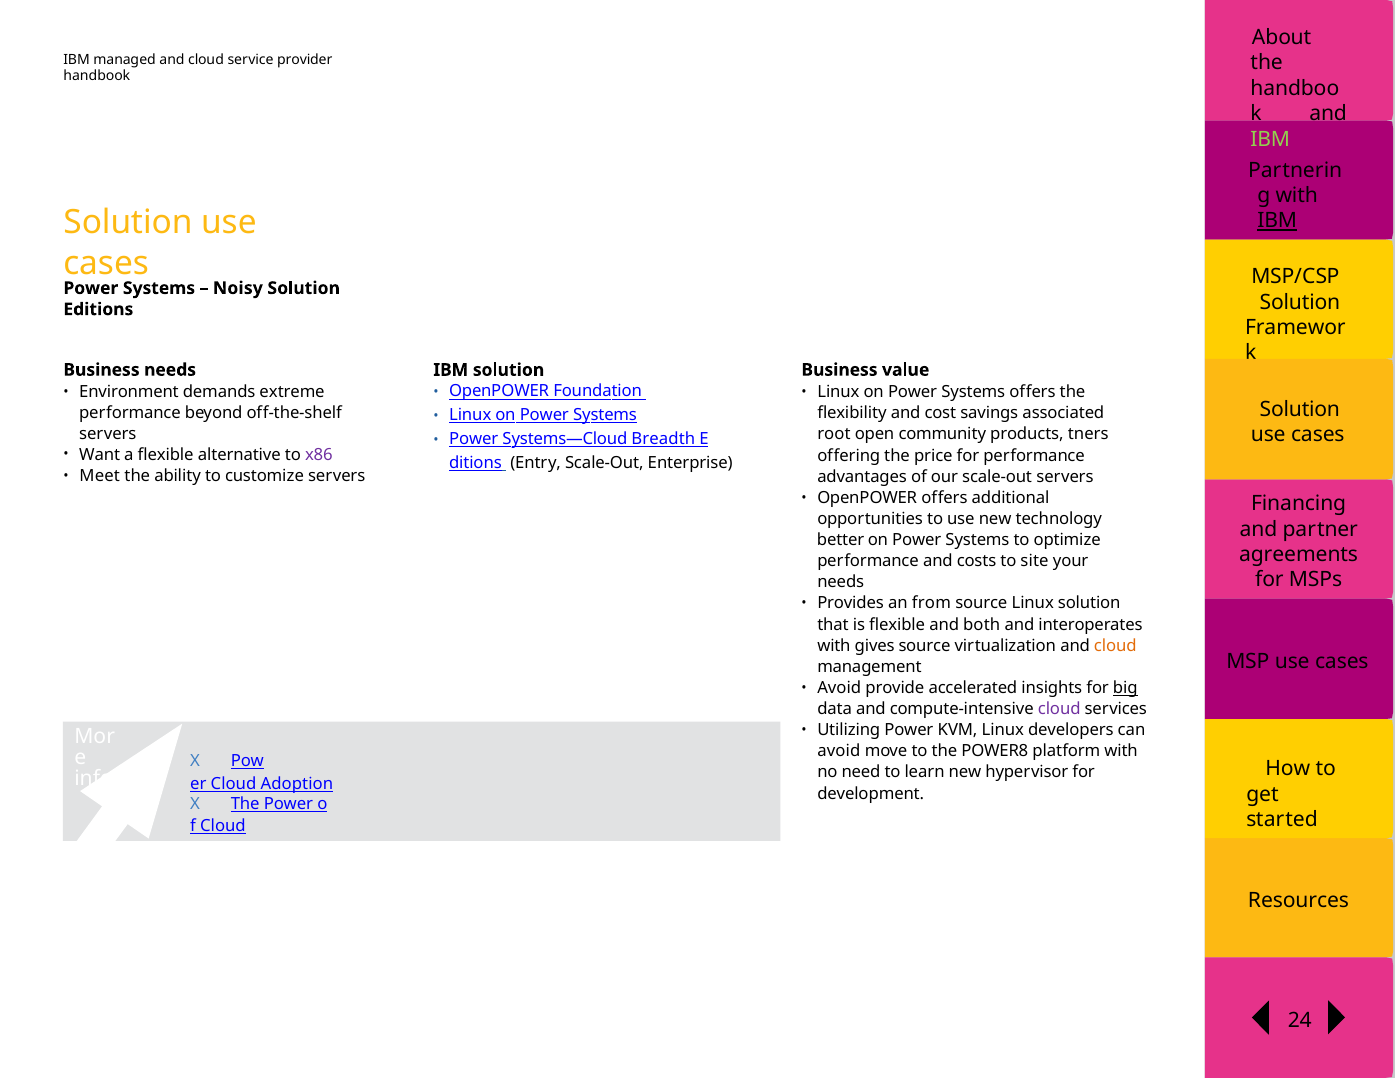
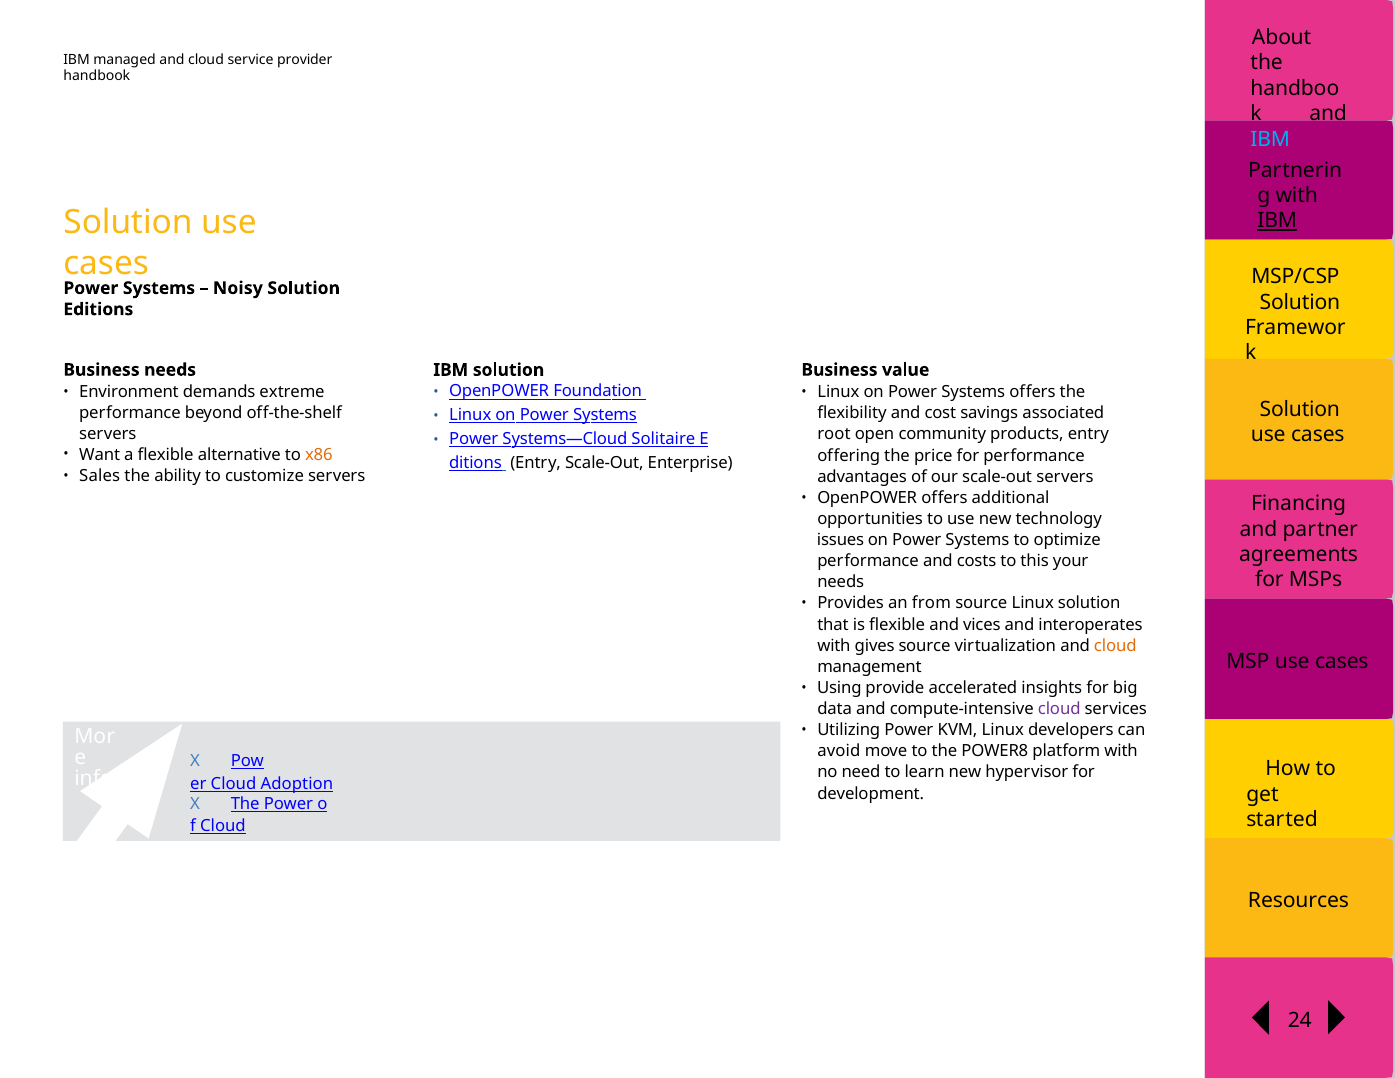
IBM colour: light green -> light blue (1270, 139)
products tners: tners -> entry (1088, 434)
Breadth: Breadth -> Solitaire (663, 439)
x86 colour: purple -> orange (319, 455)
Meet: Meet -> Sales (100, 476)
better: better -> issues (841, 540)
site: site -> this (1035, 561)
both: both -> vices (982, 625)
Avoid: Avoid -> Using (839, 688)
big underline: present -> none (1125, 688)
